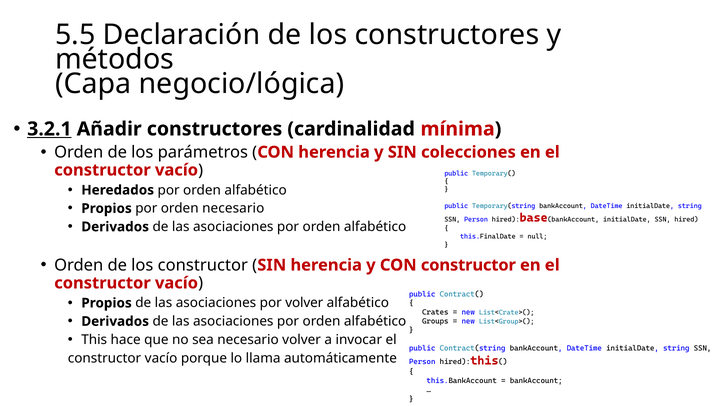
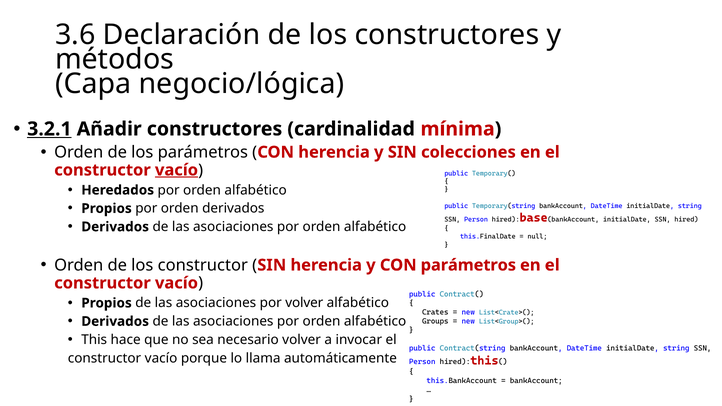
5.5: 5.5 -> 3.6 (75, 35)
vacío underline: none -> present (177, 170)
orden necesario: necesario -> derivados (233, 209)
CON constructor: constructor -> parámetros (468, 265)
